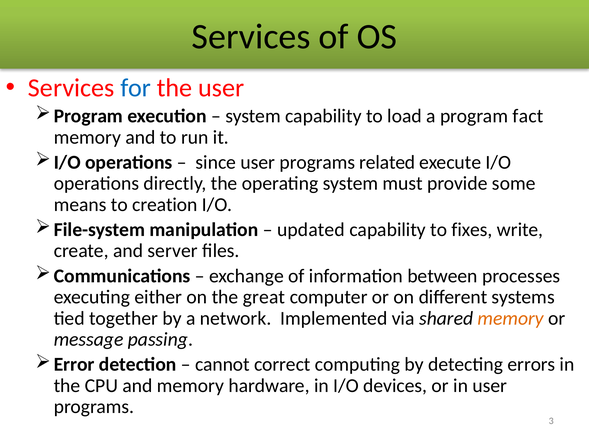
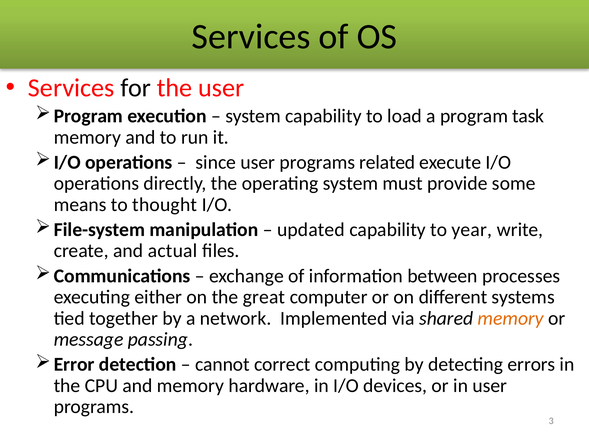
for colour: blue -> black (136, 88)
fact: fact -> task (528, 116)
creation: creation -> thought (165, 205)
fixes: fixes -> year (472, 230)
server: server -> actual (173, 251)
